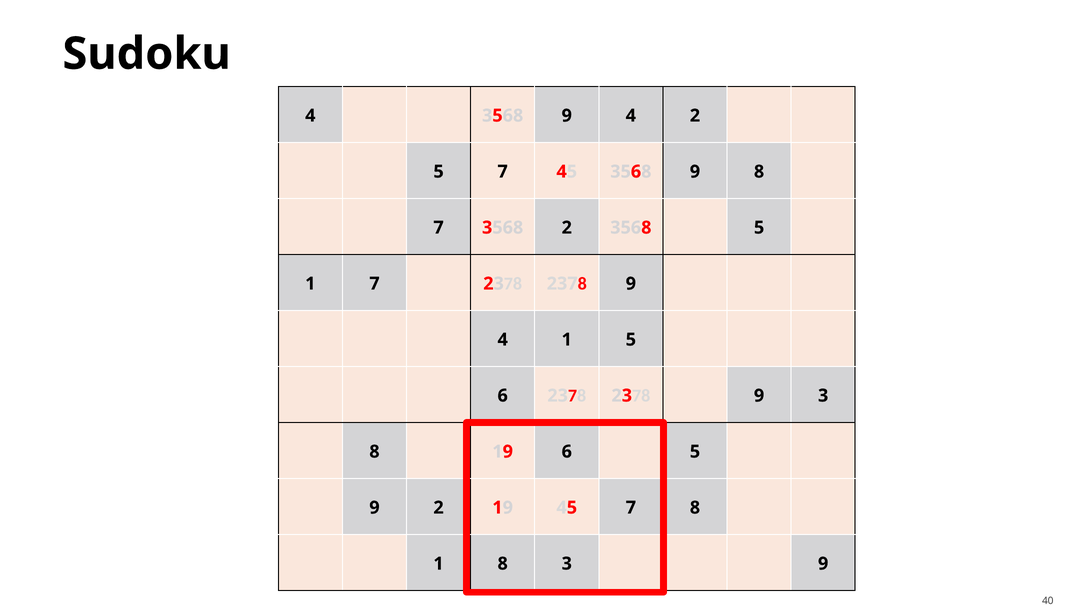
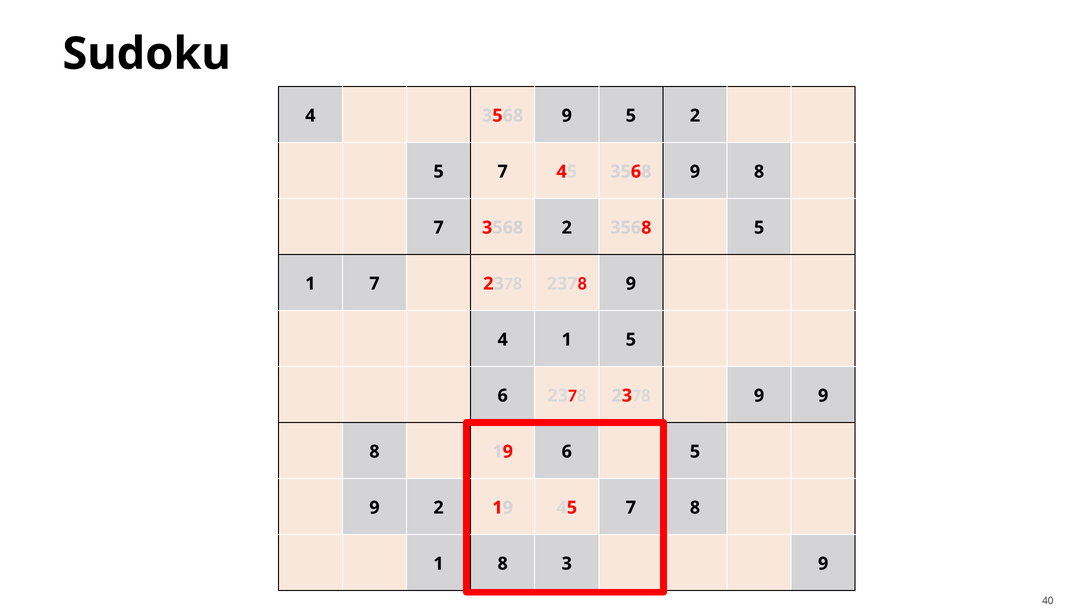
3568 9 4: 4 -> 5 (631, 116)
9 3: 3 -> 9 (823, 396)
